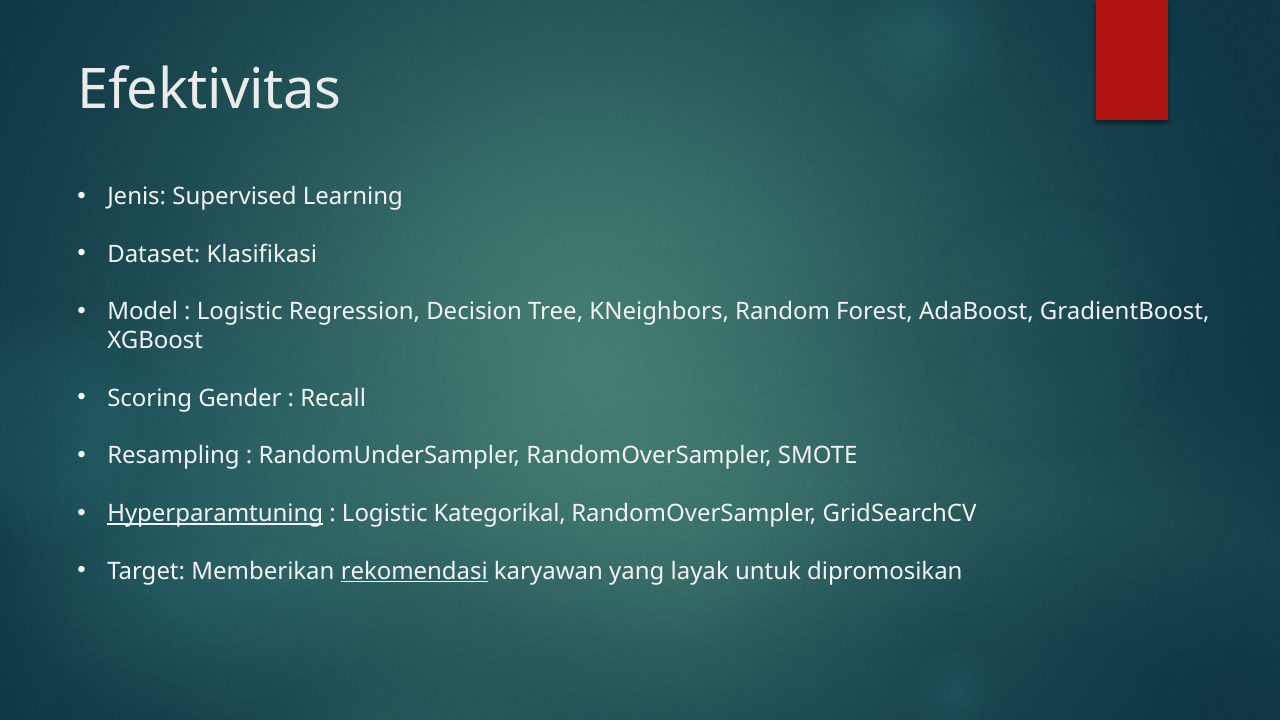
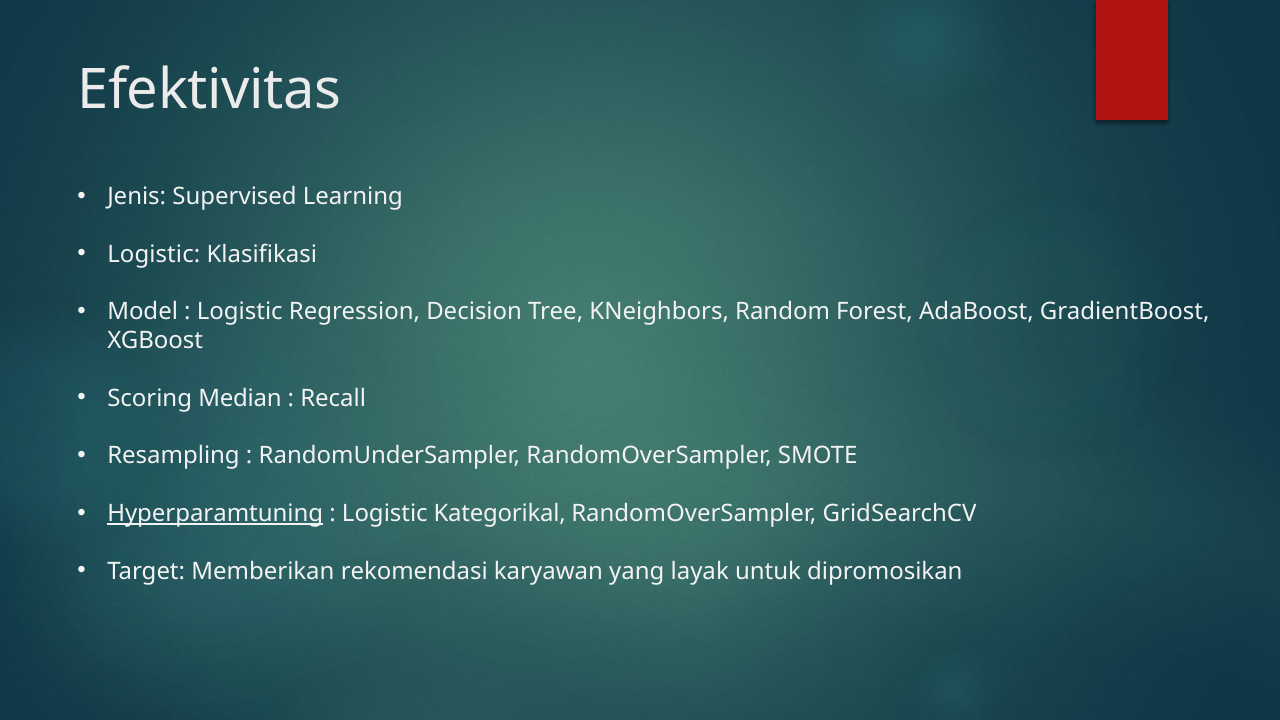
Dataset: Dataset -> Logistic (154, 254)
Gender: Gender -> Median (240, 398)
rekomendasi underline: present -> none (414, 571)
